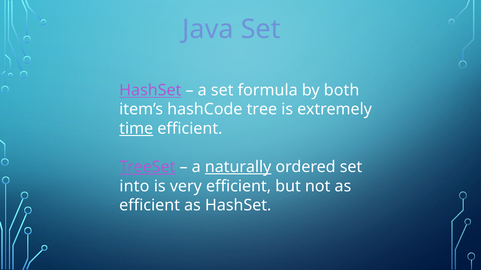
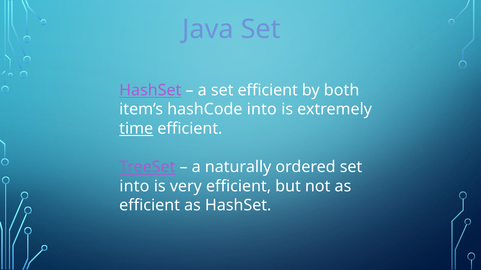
set formula: formula -> efficient (268, 90)
hashCode tree: tree -> into (262, 110)
naturally underline: present -> none (238, 167)
